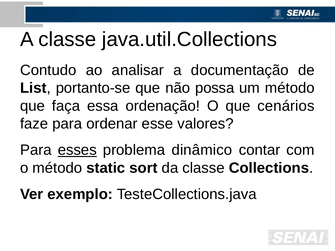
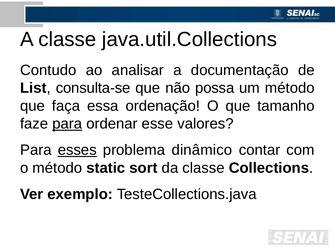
portanto-se: portanto-se -> consulta-se (93, 88)
cenários: cenários -> tamanho (286, 106)
para underline: none -> present (67, 124)
